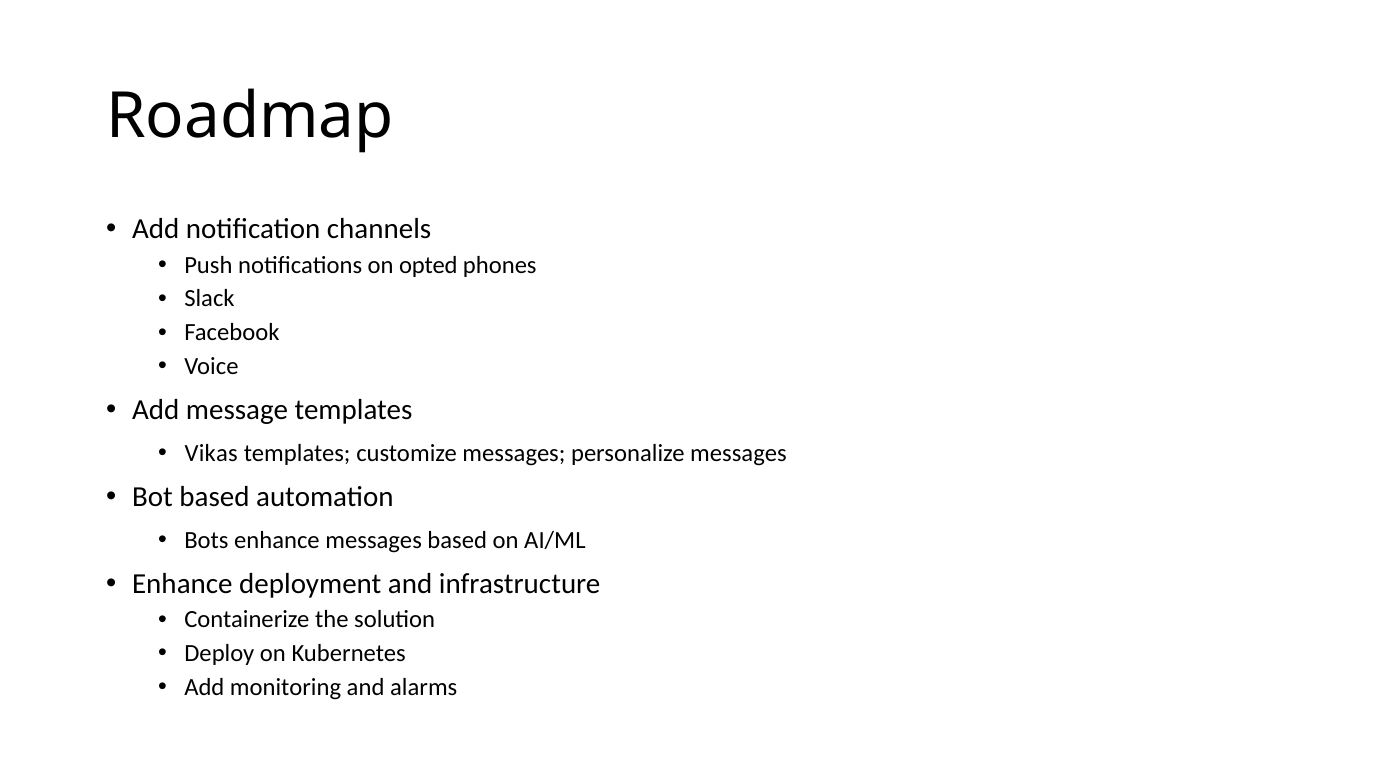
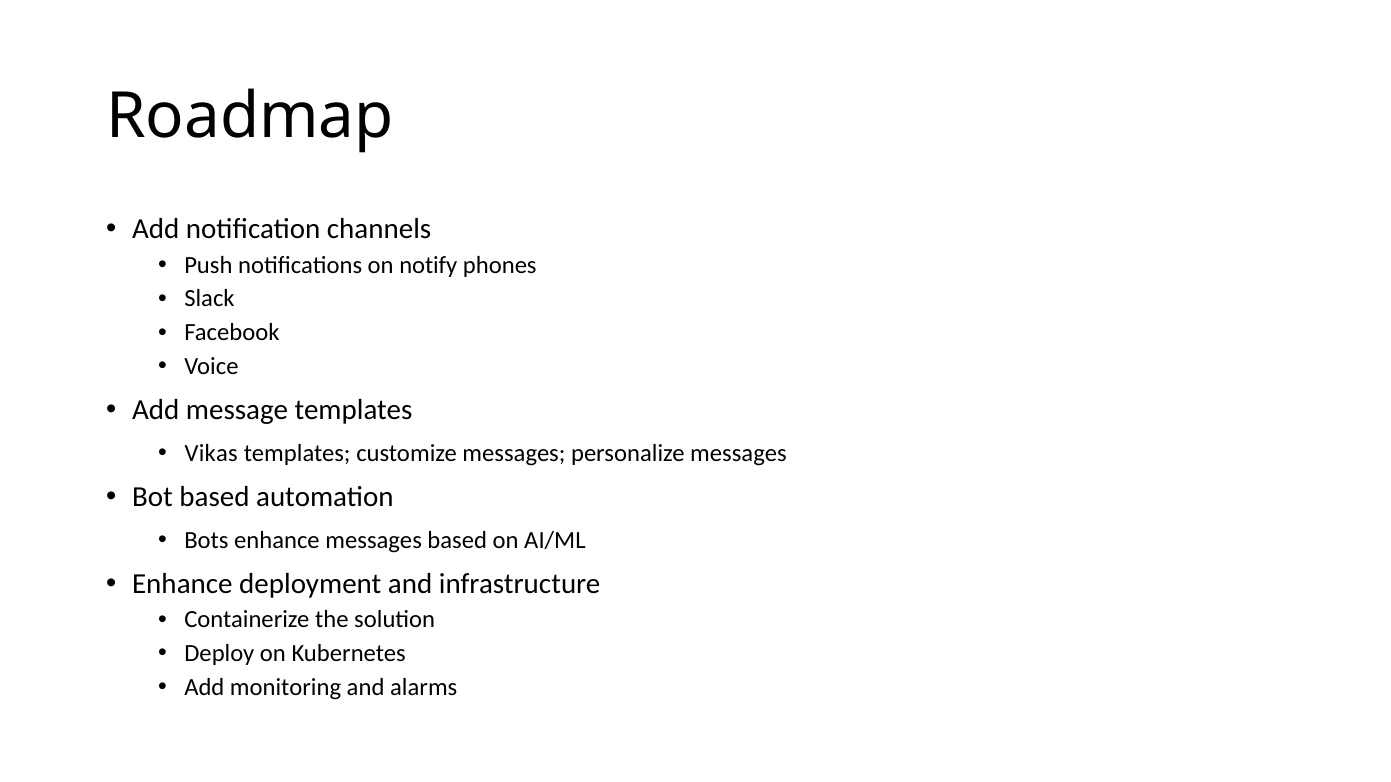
opted: opted -> notify (428, 265)
